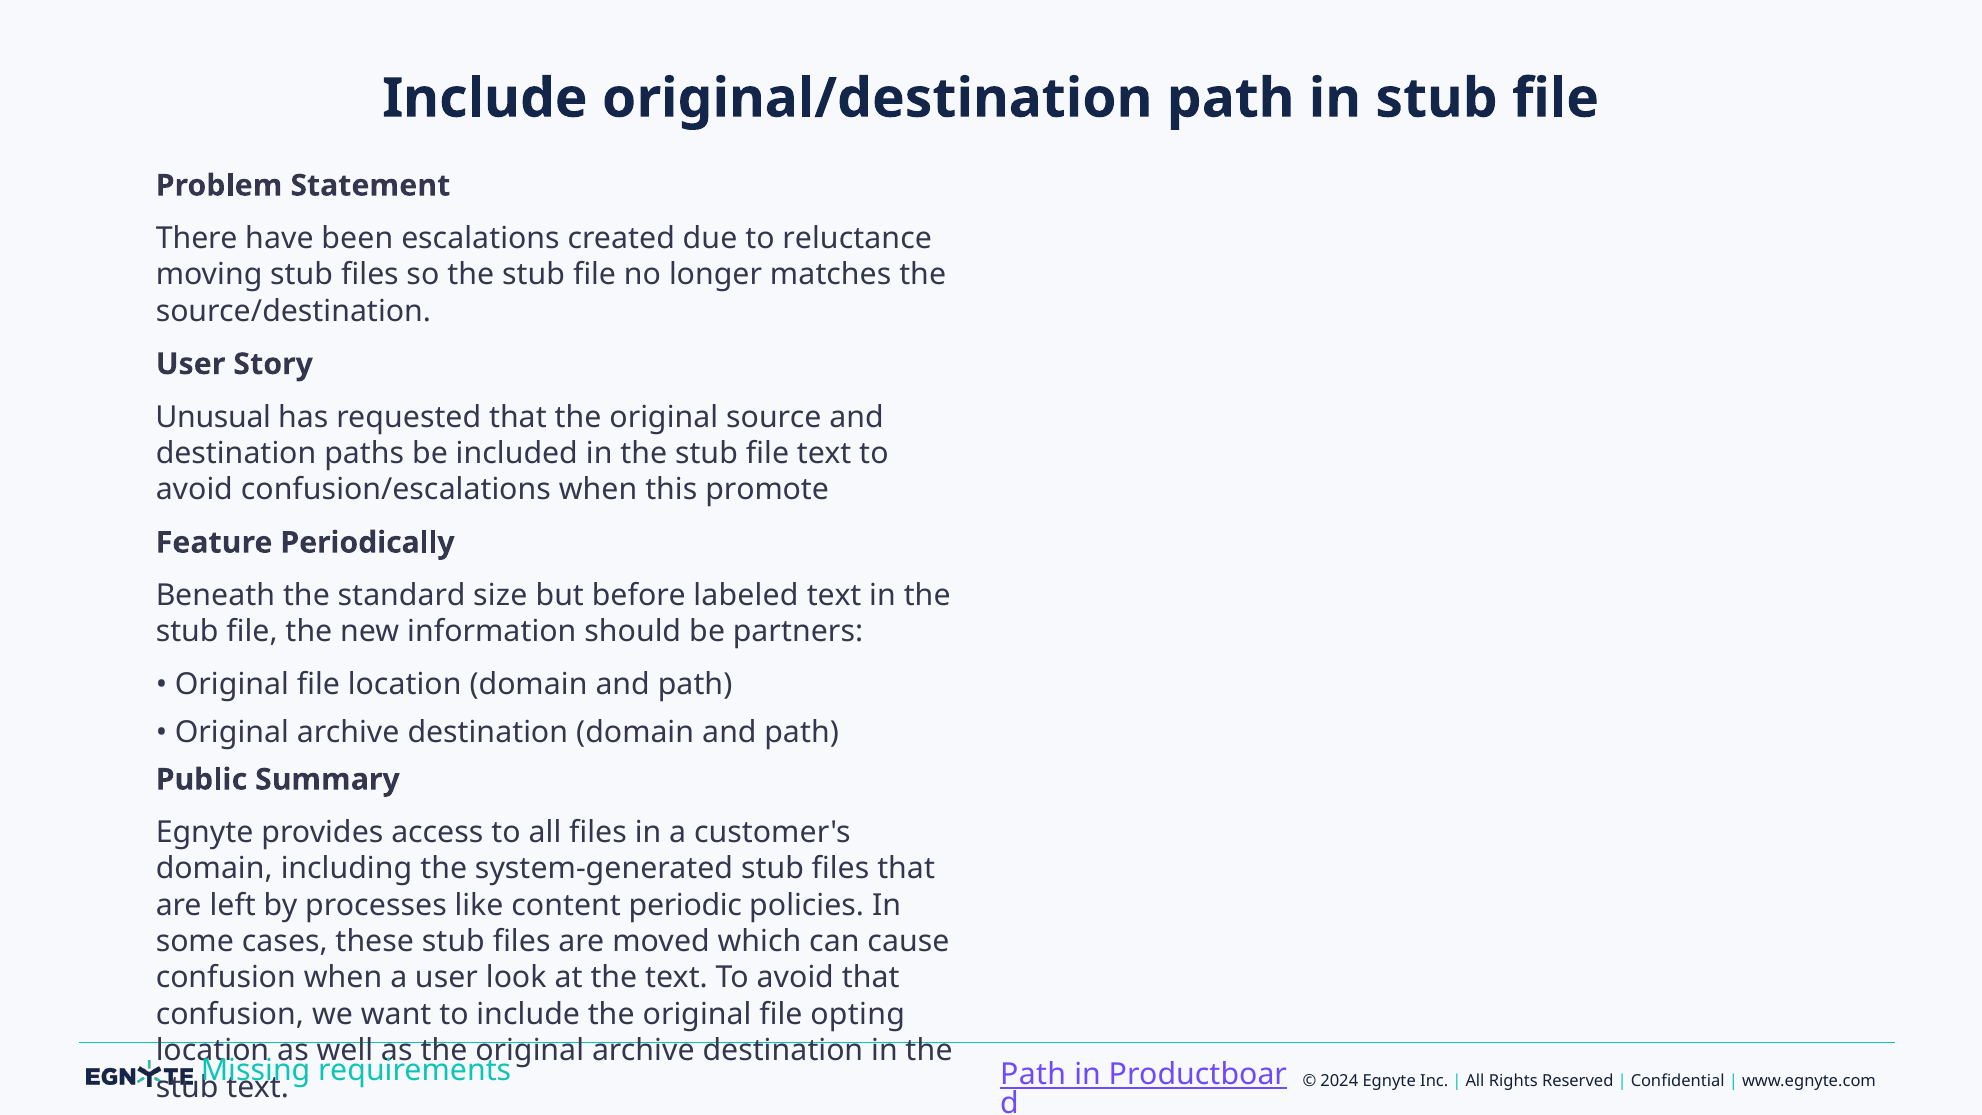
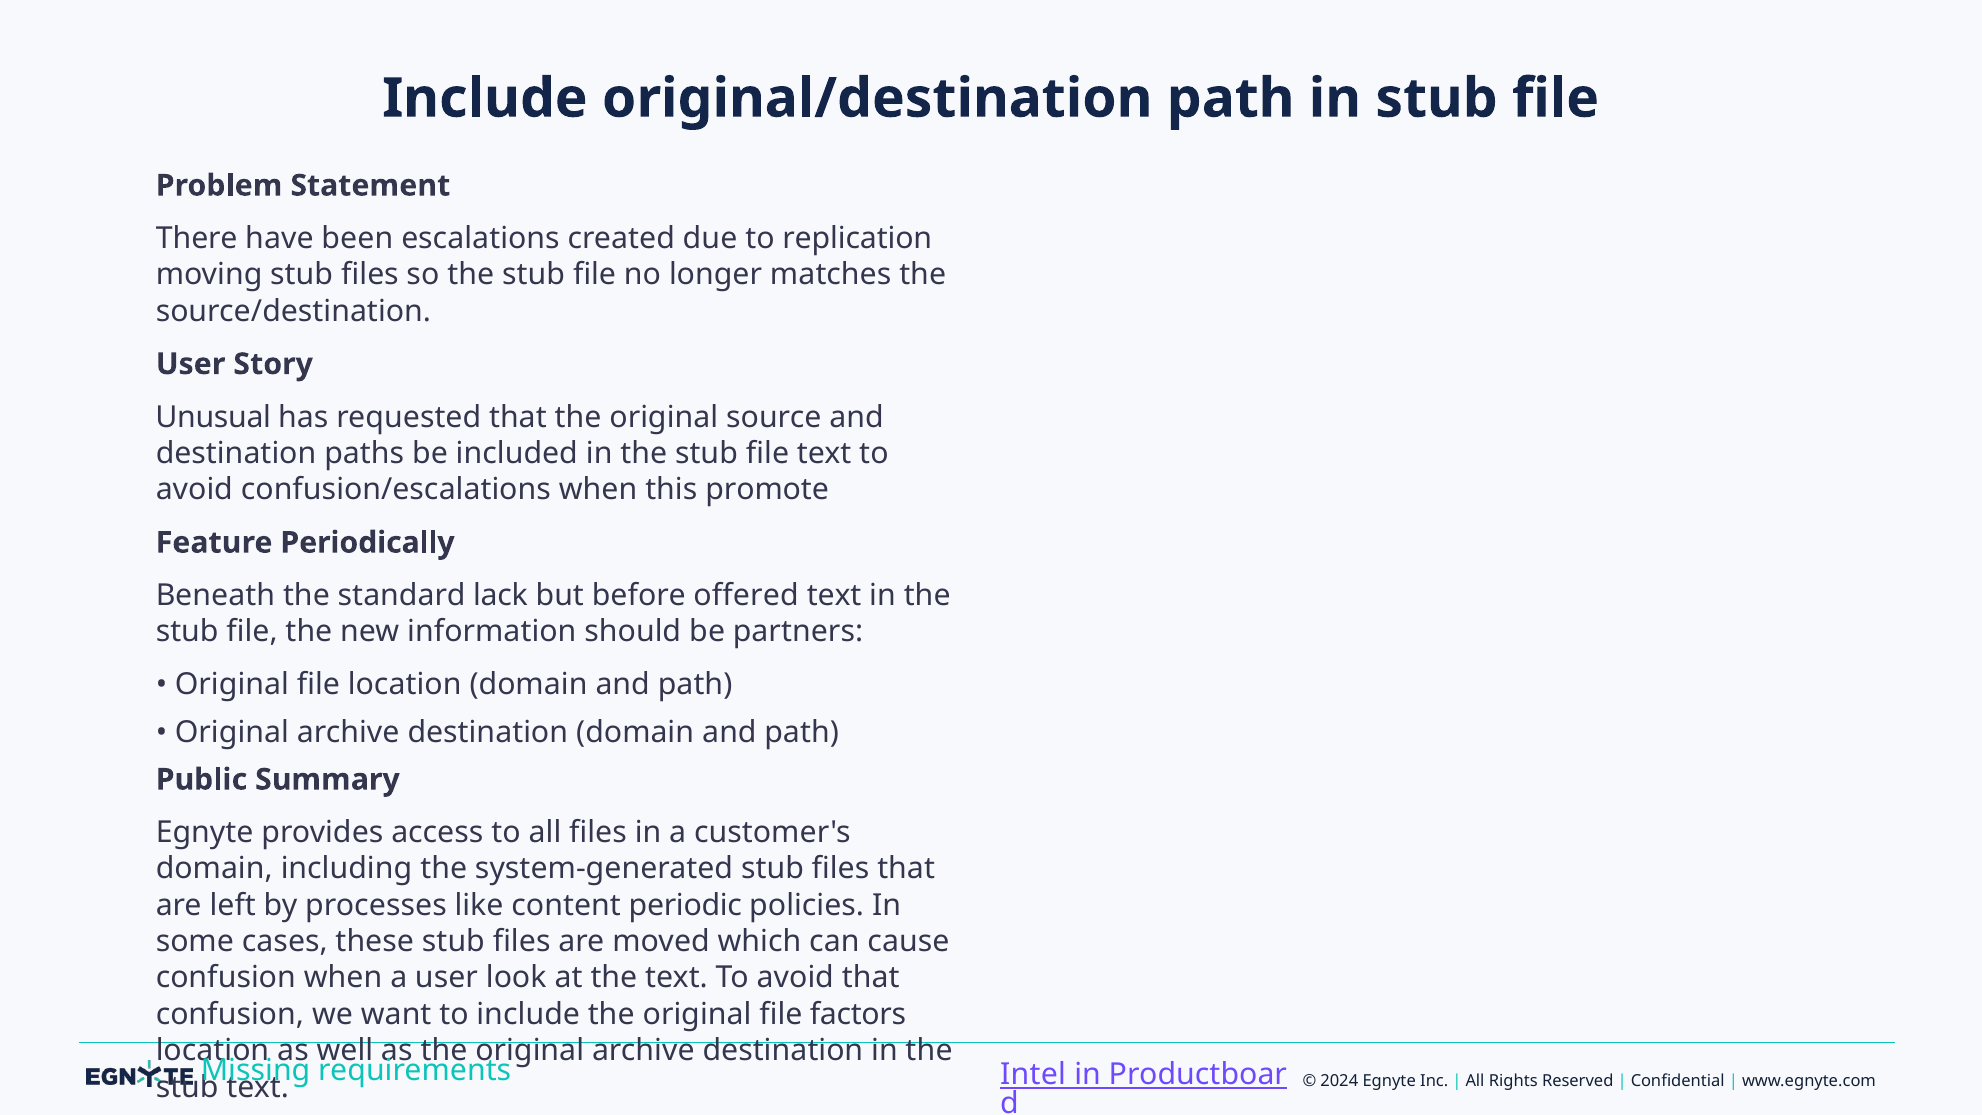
reluctance: reluctance -> replication (857, 238)
size: size -> lack (501, 596)
labeled: labeled -> offered (746, 596)
opting: opting -> factors (858, 1014)
requirements Path: Path -> Intel (1033, 1074)
